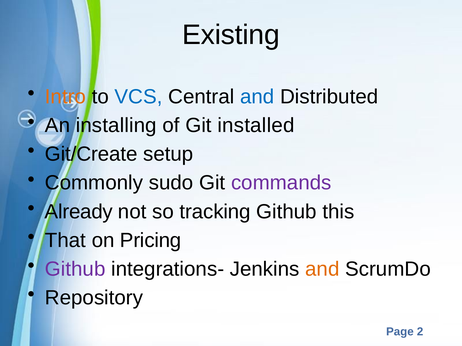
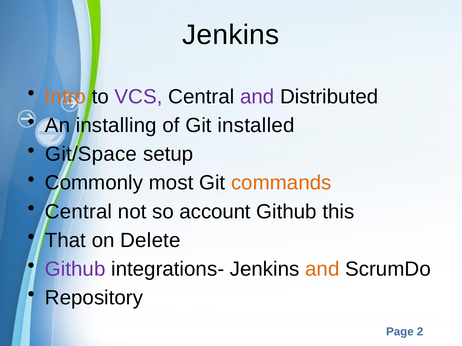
Existing: Existing -> Jenkins (231, 35)
VCS colour: blue -> purple (139, 97)
and colour: blue -> purple (257, 97)
Git/Create: Git/Create -> Git/Space (91, 154)
sudo: sudo -> most (171, 183)
commands colour: purple -> orange (281, 183)
Already: Already -> Central (79, 212)
tracking: tracking -> account (215, 212)
Pricing: Pricing -> Delete (150, 241)
